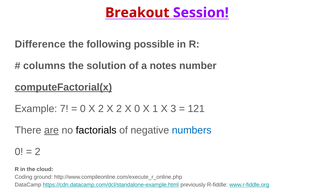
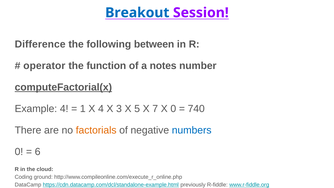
Breakout colour: red -> blue (137, 13)
possible: possible -> between (154, 44)
columns: columns -> operator (44, 66)
solution: solution -> function (106, 66)
Example 7: 7 -> 4 (64, 109)
0: 0 -> 1 (83, 109)
2: 2 -> 4 (101, 109)
2: 2 -> 3 (119, 109)
X 0: 0 -> 5 (137, 109)
1: 1 -> 7 (155, 109)
X 3: 3 -> 0 (173, 109)
121: 121 -> 740 (196, 109)
are underline: present -> none (51, 130)
factorials colour: black -> orange (96, 130)
2: 2 -> 6 (38, 152)
